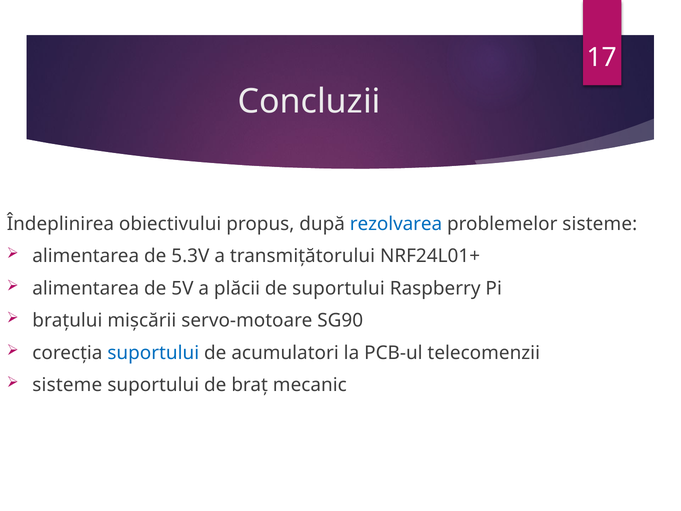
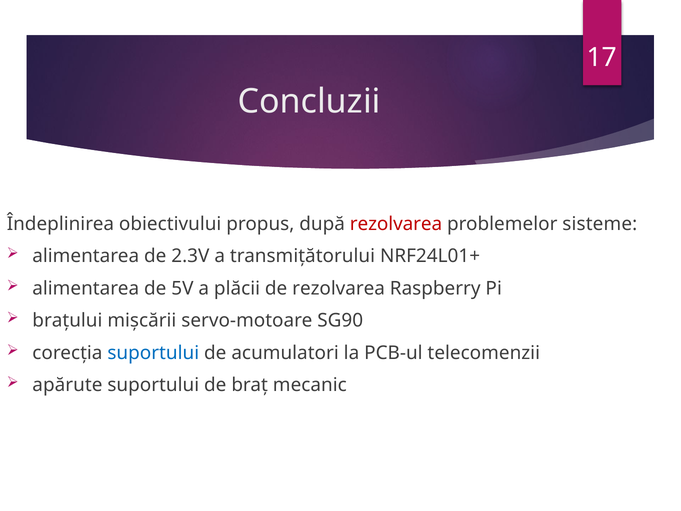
rezolvarea colour: blue -> red (396, 224)
5.3V: 5.3V -> 2.3V (190, 256)
de suportului: suportului -> rezolvarea (339, 288)
sisteme: sisteme -> apărute (67, 385)
